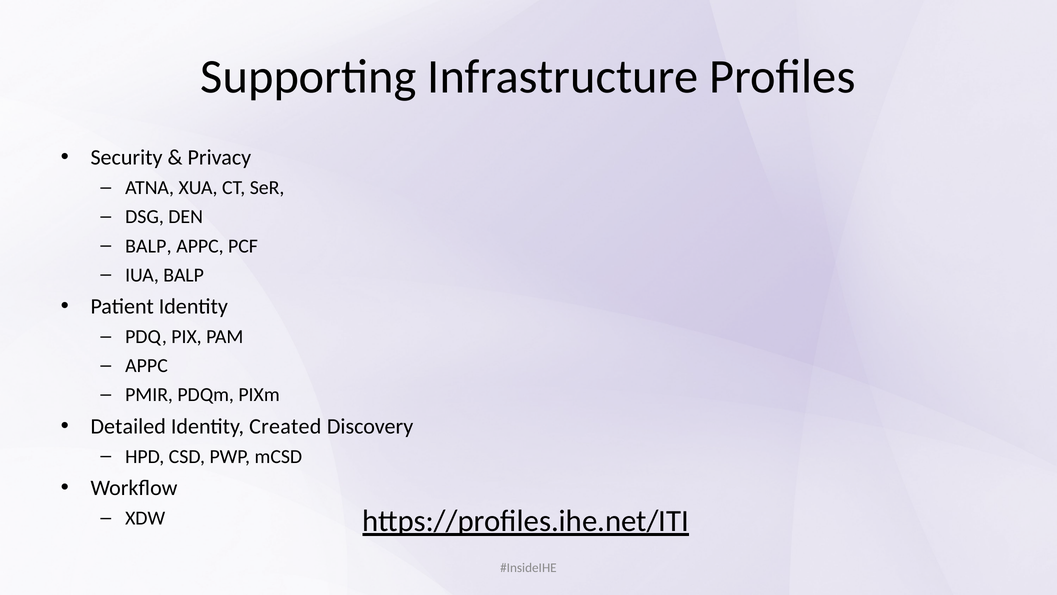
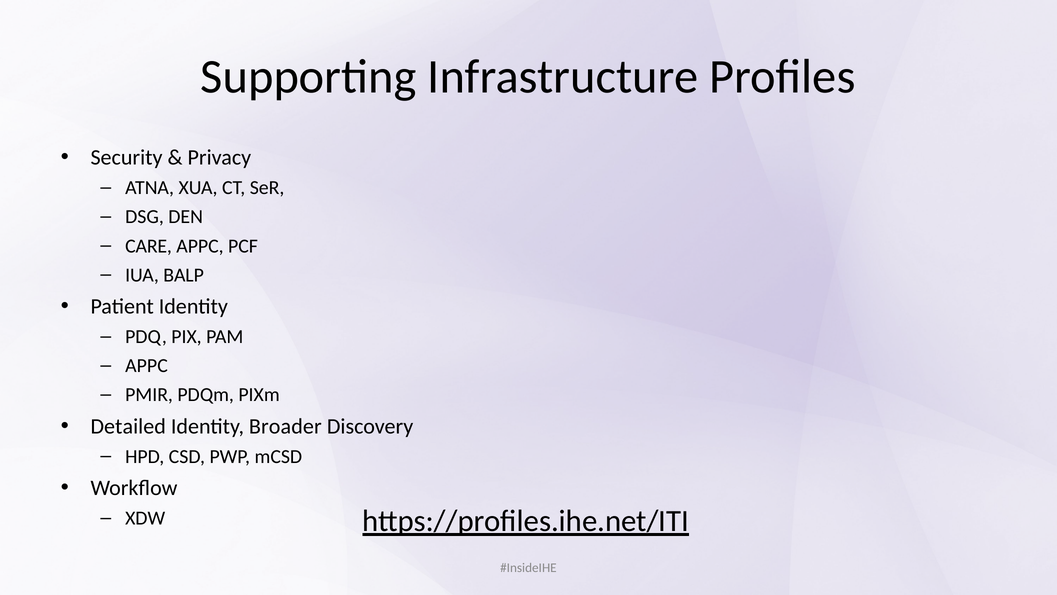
BALP: BALP -> CARE (149, 246)
Created: Created -> Broader (285, 426)
